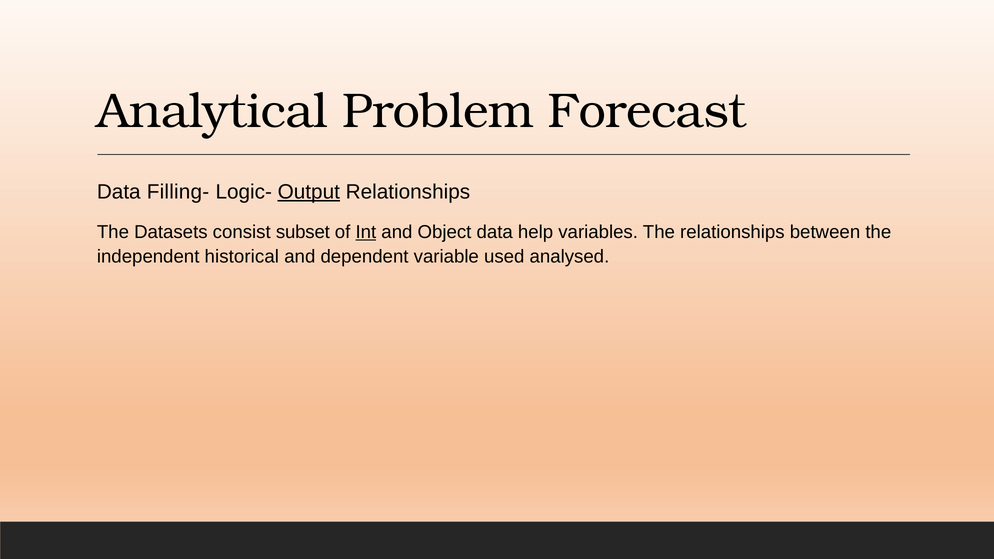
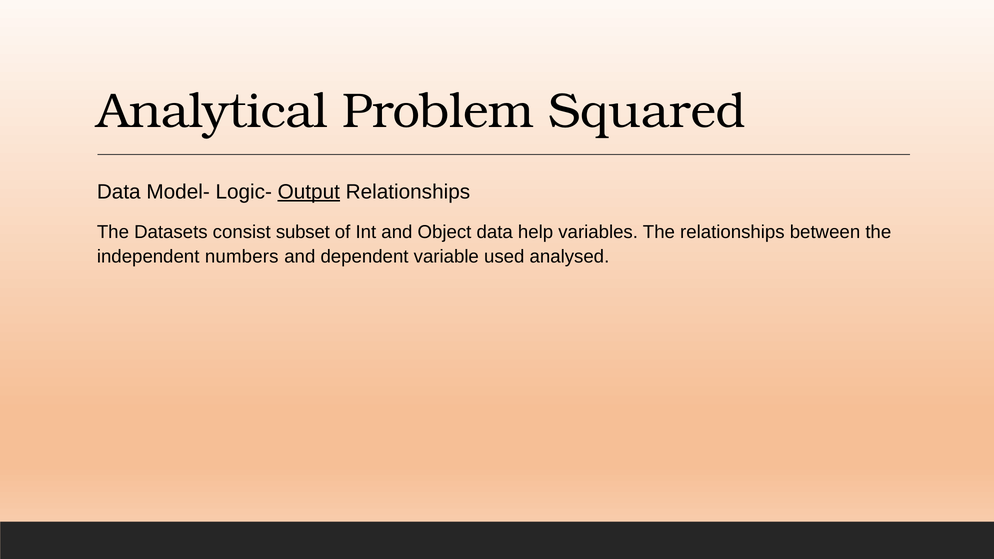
Forecast: Forecast -> Squared (647, 111)
Filling-: Filling- -> Model- (178, 192)
Int underline: present -> none (366, 232)
historical: historical -> numbers (242, 257)
